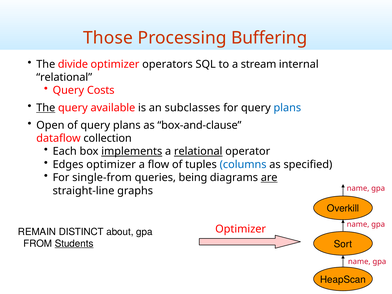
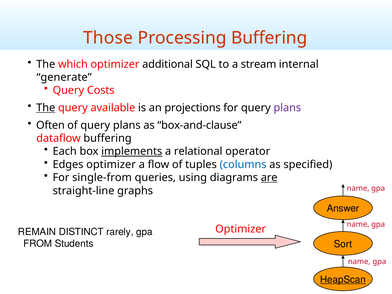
divide: divide -> which (73, 64)
operators: operators -> additional (168, 64)
relational: relational -> generate (64, 77)
subclasses: subclasses -> projections (193, 108)
plans colour: blue -> purple (287, 108)
Open: Open -> Often (50, 125)
dataflow collection: collection -> buffering (108, 138)
relational underline: present -> none (198, 151)
being: being -> using (193, 178)
Overkill: Overkill -> Answer (343, 209)
about: about -> rarely (120, 232)
Students underline: present -> none (74, 244)
HeapScan underline: none -> present (343, 280)
